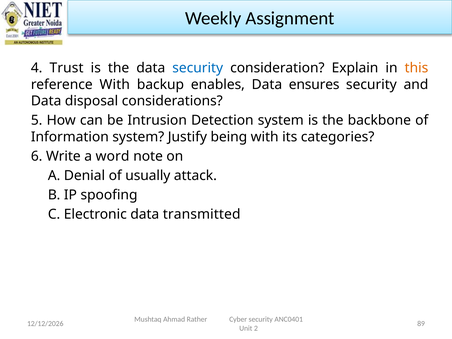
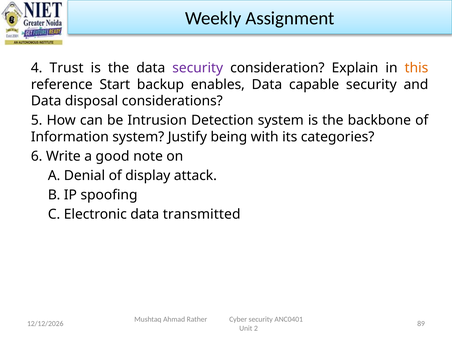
security colour: blue -> purple (198, 68)
reference With: With -> Start (115, 85)
ensures: ensures -> capable (314, 85)
word: word -> good (113, 156)
usually: usually -> display (148, 176)
